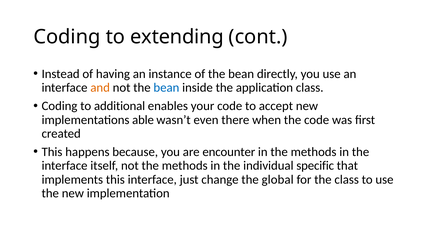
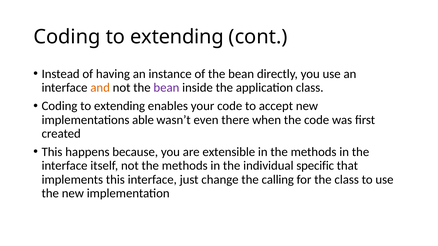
bean colour: blue -> purple (166, 88)
additional: additional -> extending (120, 106)
encounter: encounter -> extensible (229, 152)
global: global -> calling (278, 180)
